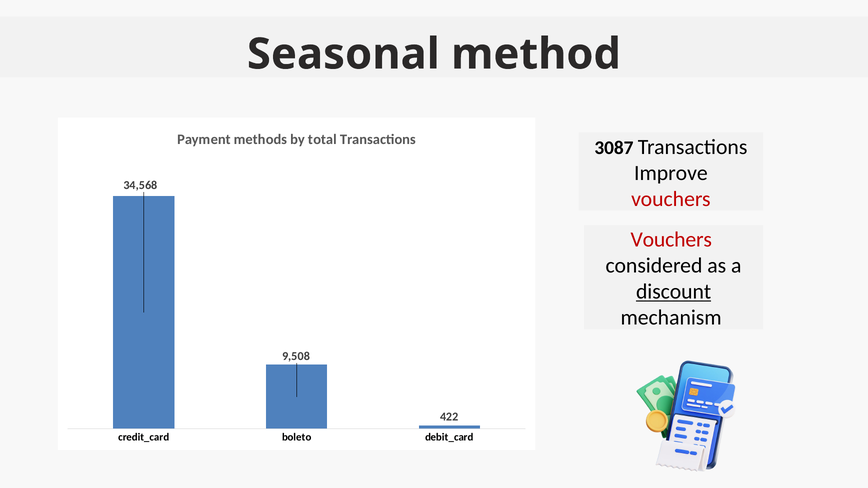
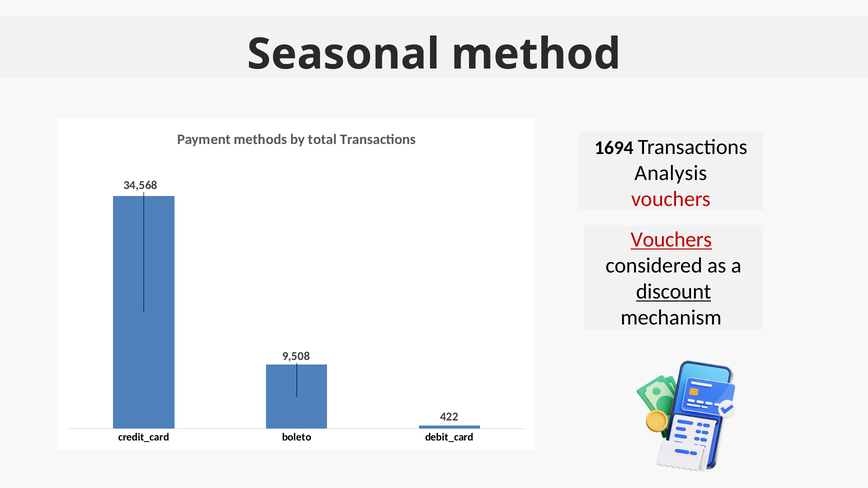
3087: 3087 -> 1694 (614, 148)
Improve: Improve -> Analysis (671, 173)
Vouchers underline: none -> present (671, 240)
